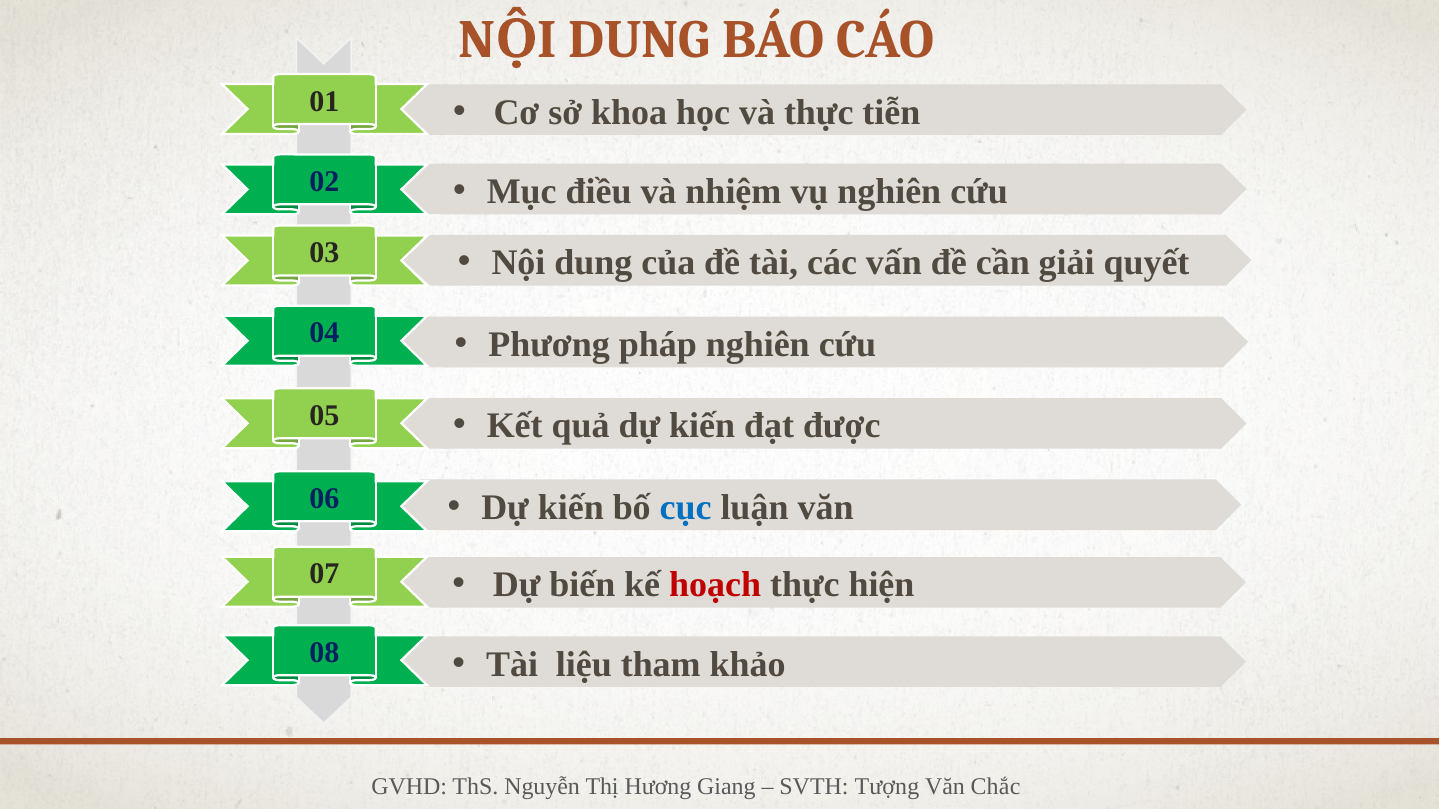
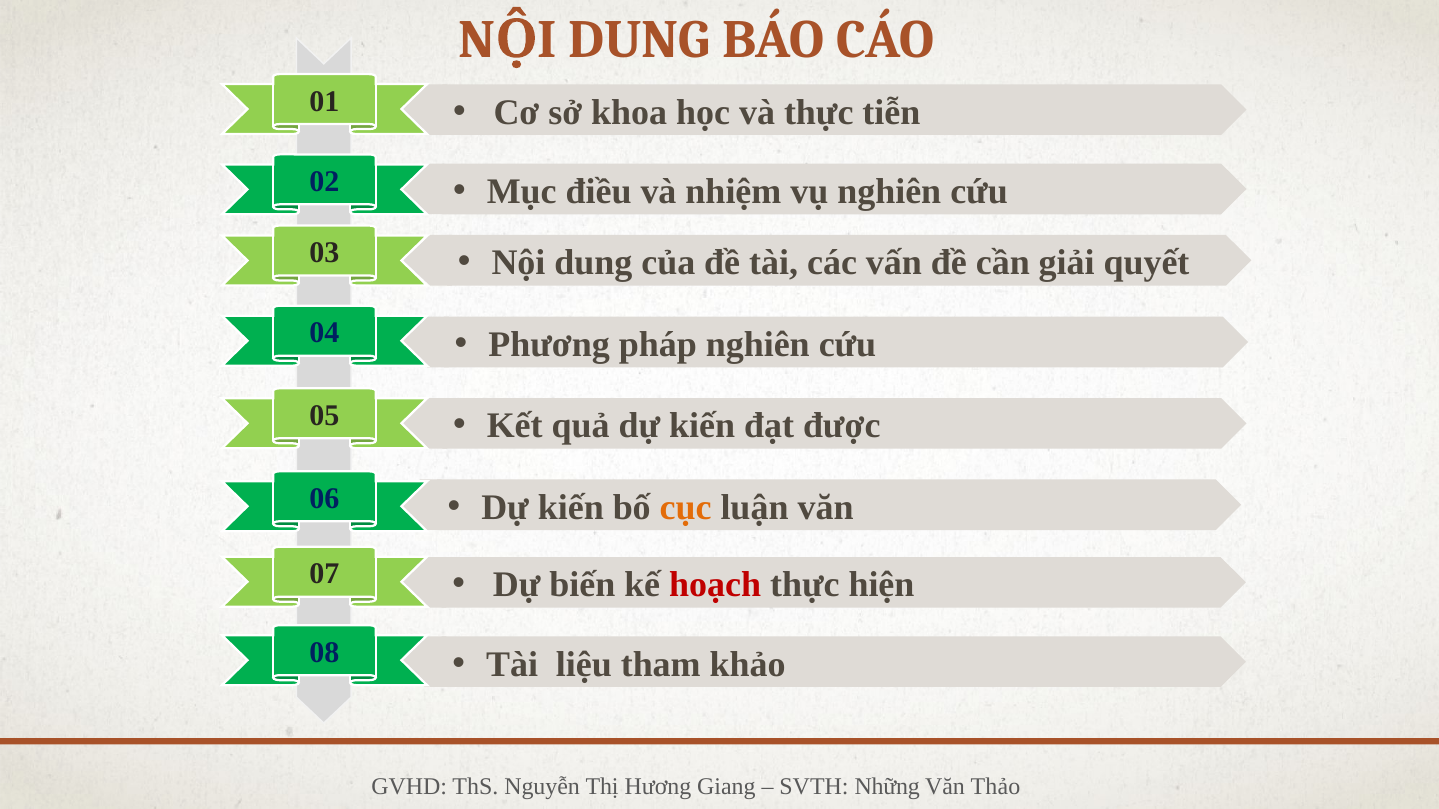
cục colour: blue -> orange (686, 508)
Tượng: Tượng -> Những (887, 787)
Chắc: Chắc -> Thảo (995, 787)
